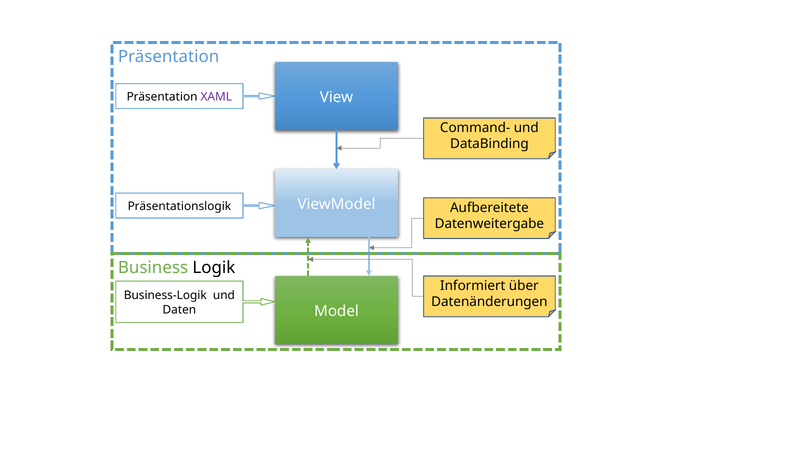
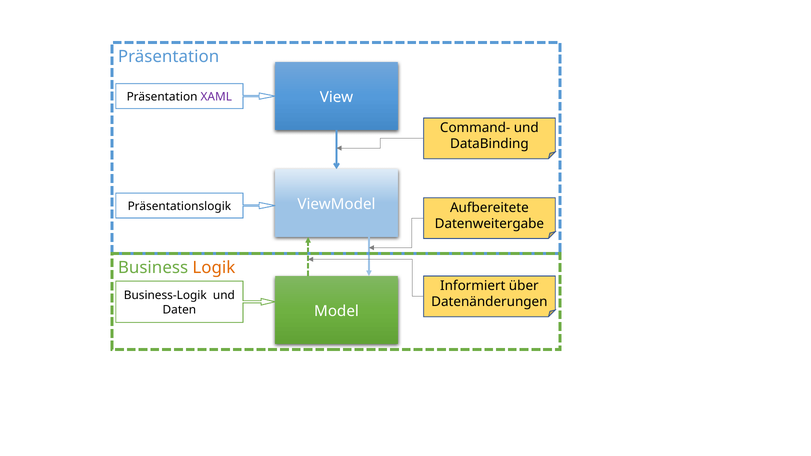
Logik colour: black -> orange (214, 268)
